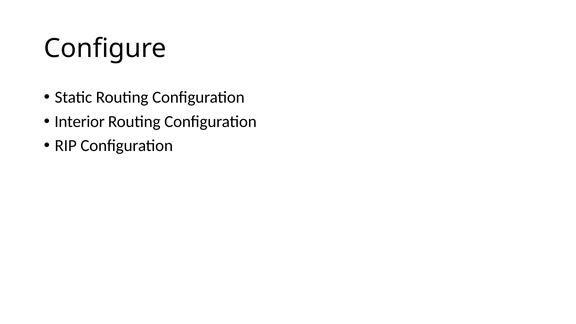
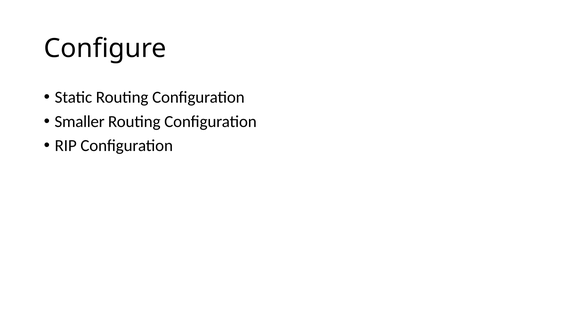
Interior: Interior -> Smaller (80, 122)
